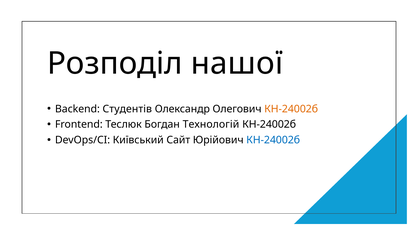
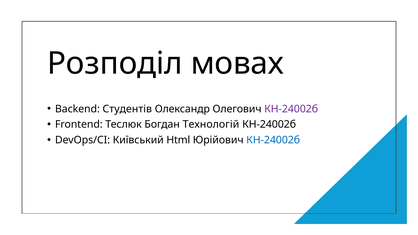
нашої: нашої -> мовах (237, 64)
КН-24002б colour: orange -> purple (291, 109)
Сайт: Сайт -> Html (178, 140)
